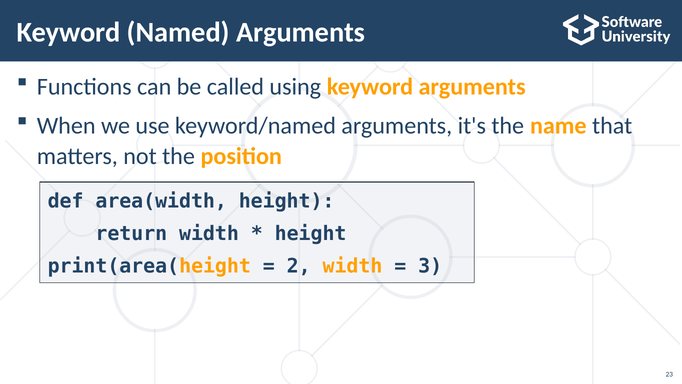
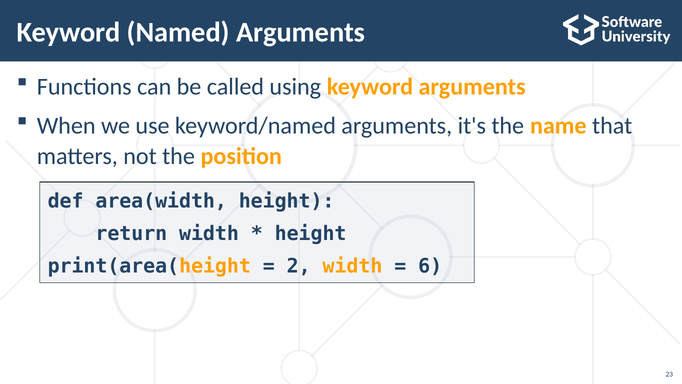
3: 3 -> 6 (430, 266)
